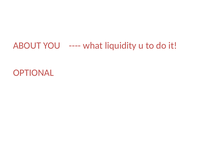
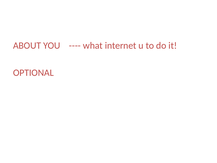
liquidity: liquidity -> internet (121, 46)
